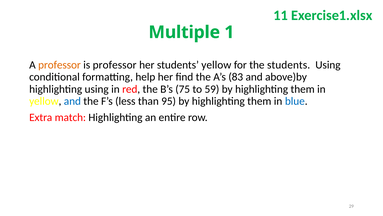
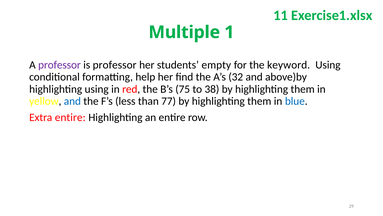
professor colour: orange -> purple (59, 65)
students yellow: yellow -> empty (216, 65)
the students: students -> keyword (289, 65)
83: 83 -> 32 (236, 77)
59: 59 -> 38 (212, 89)
95: 95 -> 77 (169, 101)
Extra match: match -> entire (70, 117)
